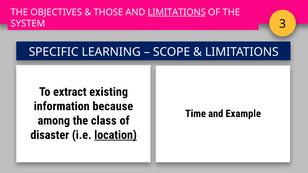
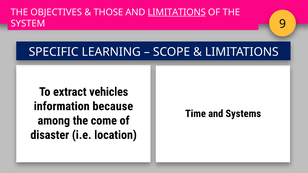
3: 3 -> 9 (283, 24)
existing: existing -> vehicles (109, 92)
Example: Example -> Systems (243, 114)
class: class -> come (104, 121)
location underline: present -> none (115, 135)
